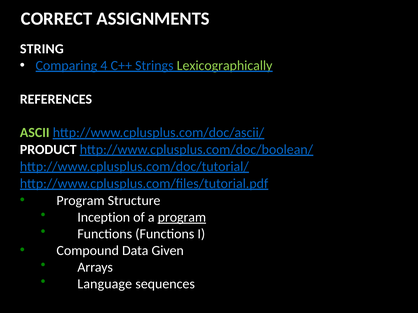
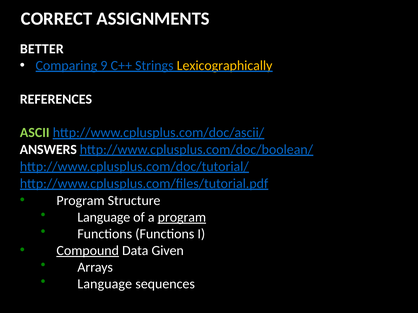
STRING: STRING -> BETTER (42, 49)
4: 4 -> 9 (104, 66)
Lexicographically colour: light green -> yellow (225, 66)
PRODUCT: PRODUCT -> ANSWERS (48, 150)
Inception: Inception -> Language (104, 217)
Compound underline: none -> present (88, 251)
